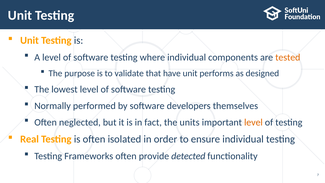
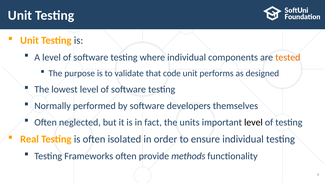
have: have -> code (172, 73)
level colour: orange -> black (253, 122)
detected: detected -> methods (188, 156)
